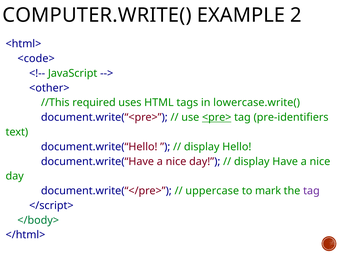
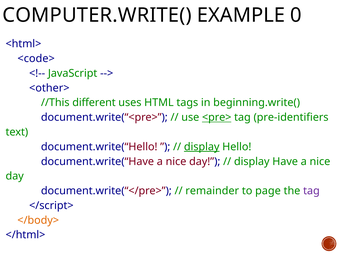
2: 2 -> 0 (296, 15)
required: required -> different (94, 103)
lowercase.write(: lowercase.write( -> beginning.write( (257, 103)
display underline: none -> present (202, 147)
uppercase: uppercase -> remainder (212, 191)
mark: mark -> page (268, 191)
</body> colour: green -> orange (38, 220)
